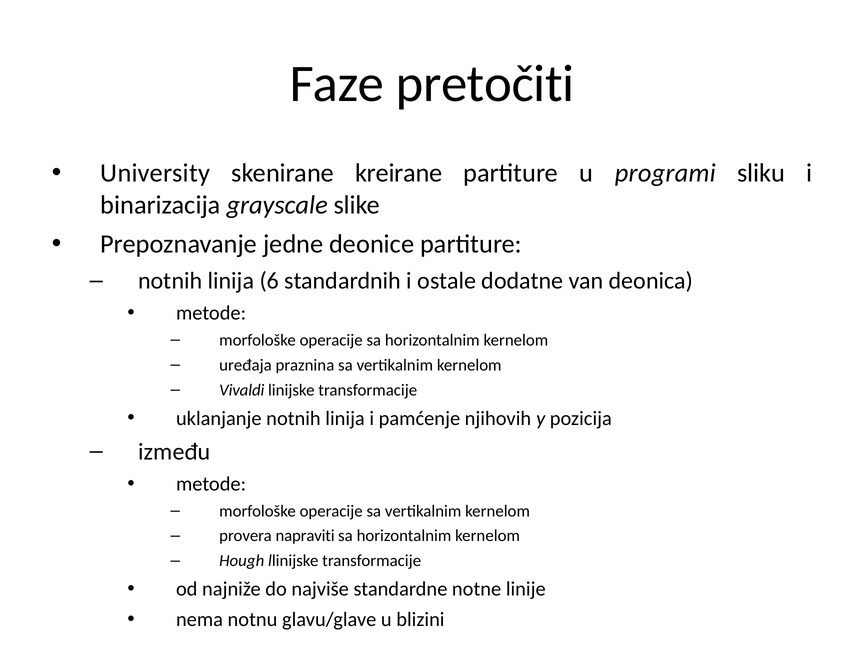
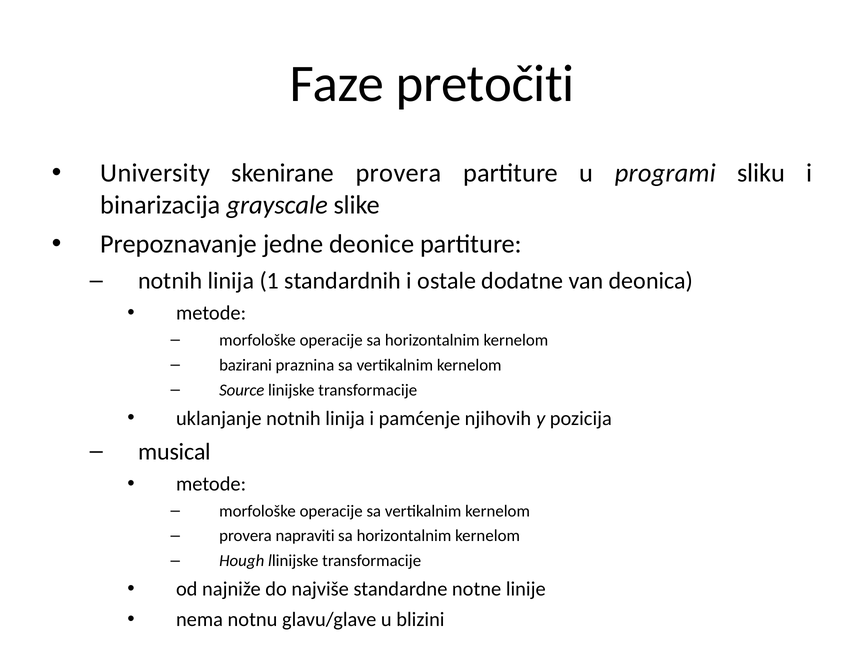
skenirane kreirane: kreirane -> provera (398, 173)
6: 6 -> 1 (269, 281)
uređaja: uređaja -> bazirani (246, 365)
Vivaldi: Vivaldi -> Source (242, 390)
između: između -> musical (175, 452)
